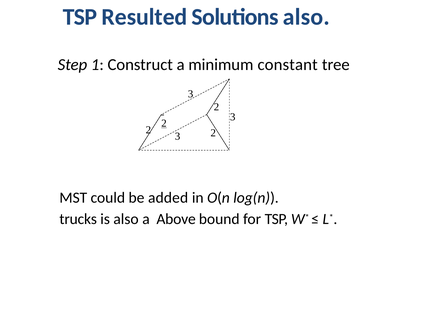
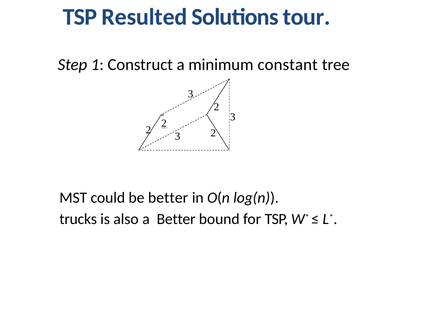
Solutions also: also -> tour (307, 17)
be added: added -> better (168, 198)
a Above: Above -> Better (176, 219)
